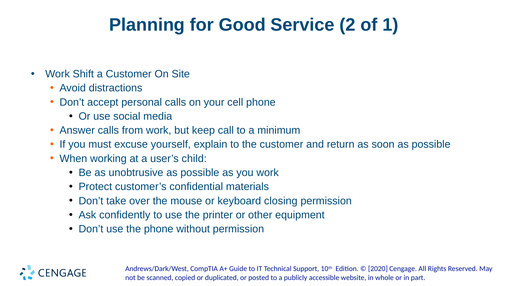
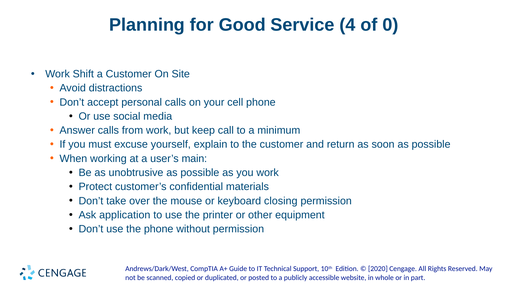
2: 2 -> 4 (347, 25)
1: 1 -> 0 (390, 25)
child: child -> main (194, 158)
confidently: confidently -> application (125, 215)
